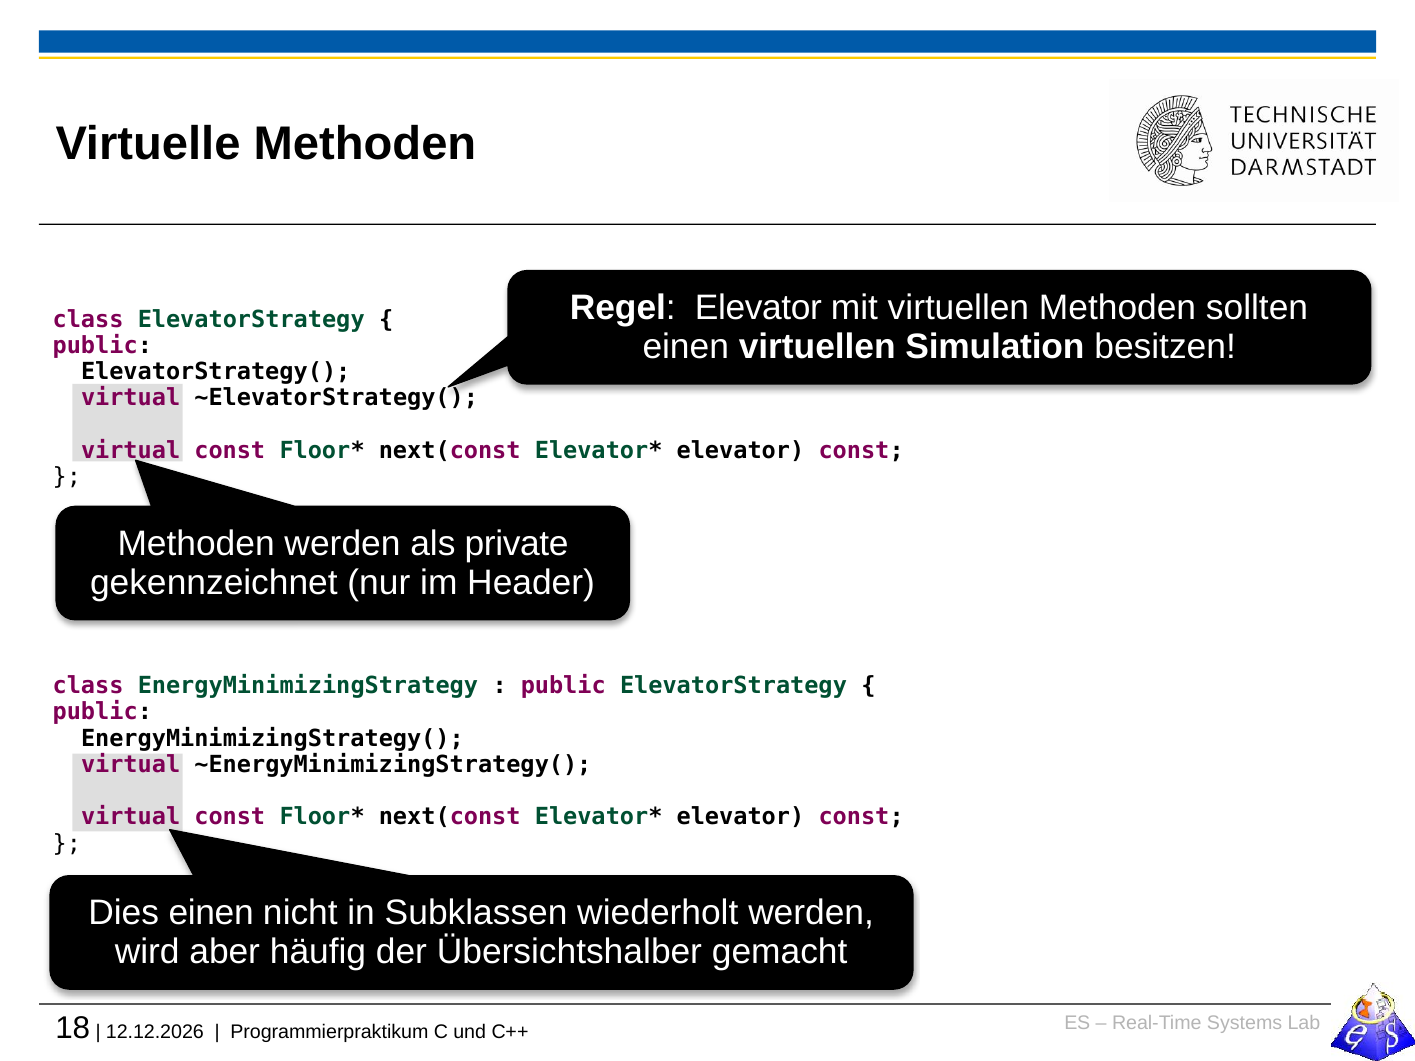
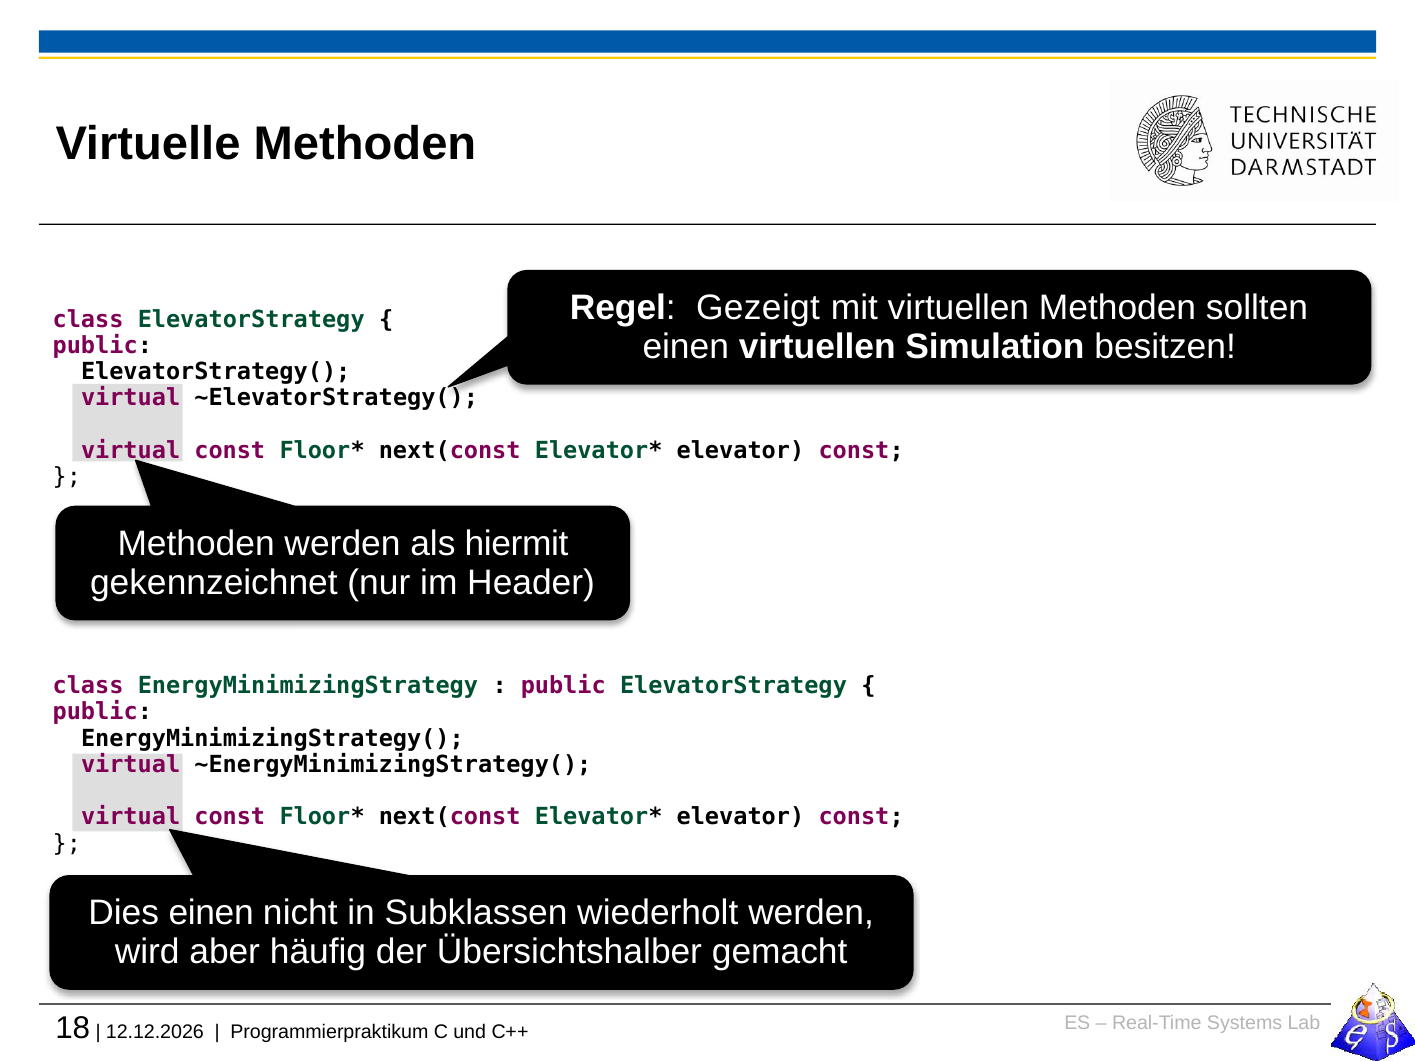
Regel Elevator: Elevator -> Gezeigt (758, 308)
private: private -> hiermit (517, 544)
